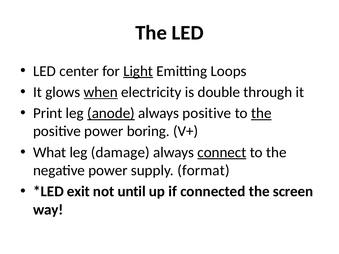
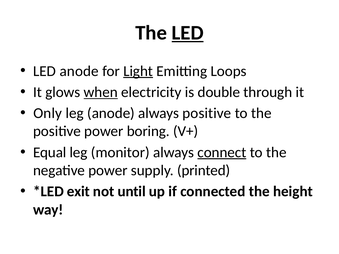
LED underline: none -> present (188, 33)
LED center: center -> anode (79, 71)
Print: Print -> Only (48, 113)
anode underline: present -> none (111, 113)
the underline: present -> none (261, 113)
What: What -> Equal (50, 153)
damage: damage -> monitor (120, 153)
format: format -> printed (204, 171)
screen: screen -> height (293, 192)
